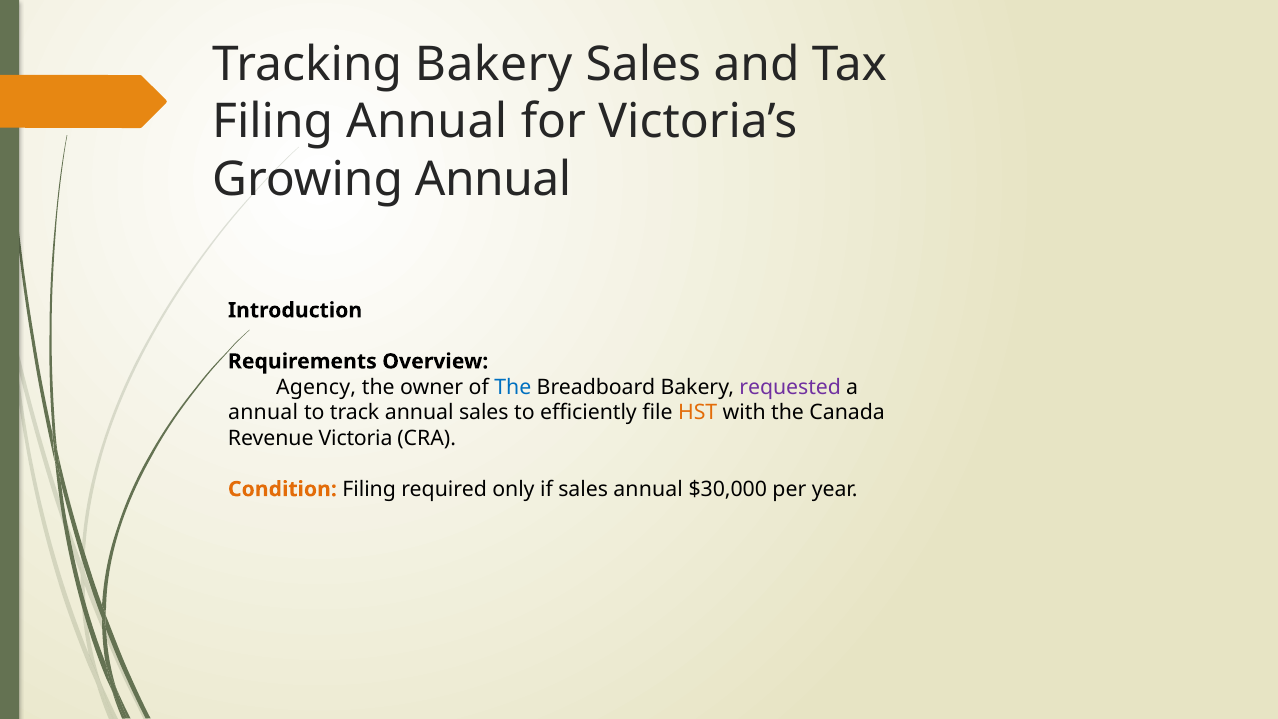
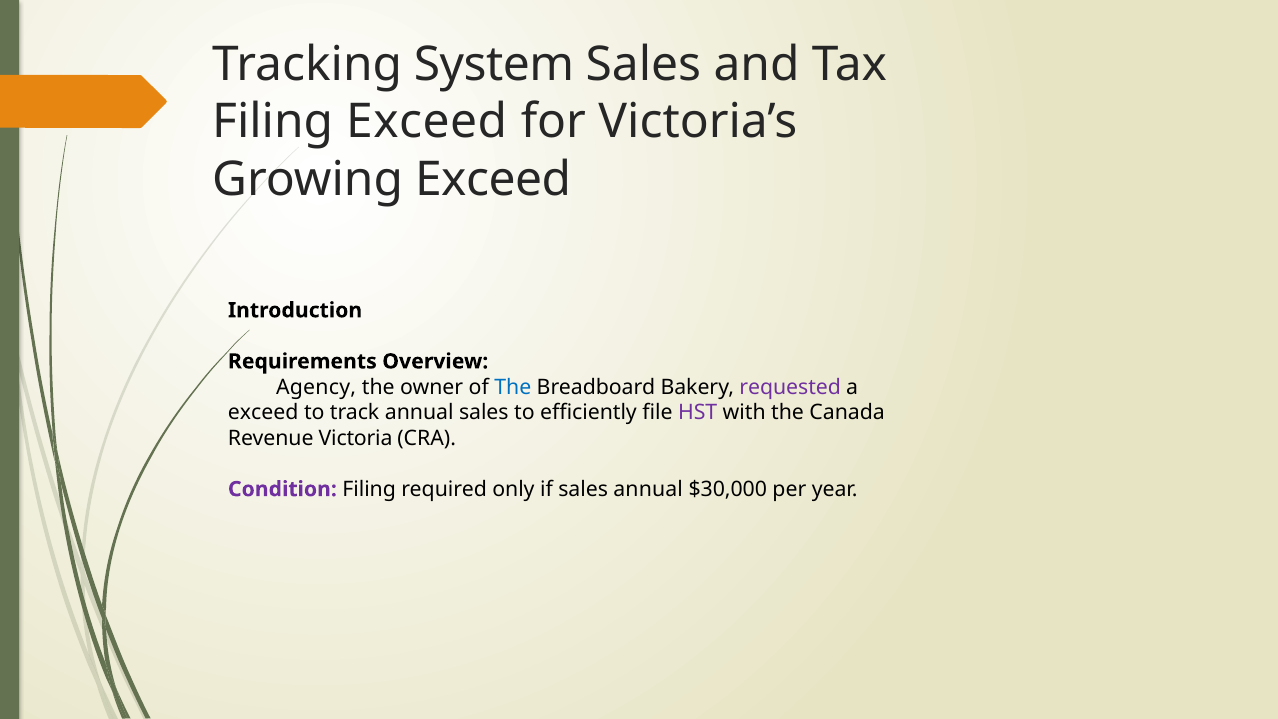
Tracking Bakery: Bakery -> System (494, 64)
Filing Annual: Annual -> Exceed (427, 122)
Growing Annual: Annual -> Exceed (493, 179)
annual: annual -> exceed (263, 412)
HST colour: orange -> purple (698, 412)
Condition colour: orange -> purple (282, 489)
